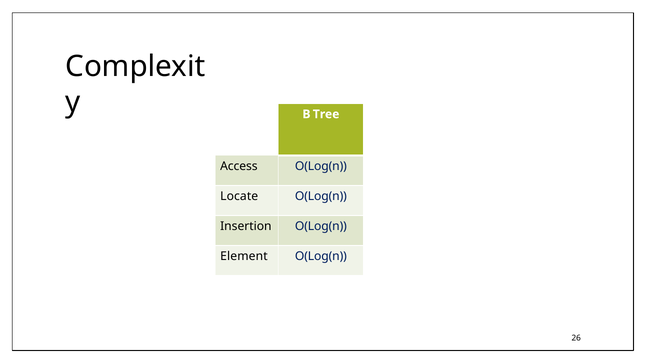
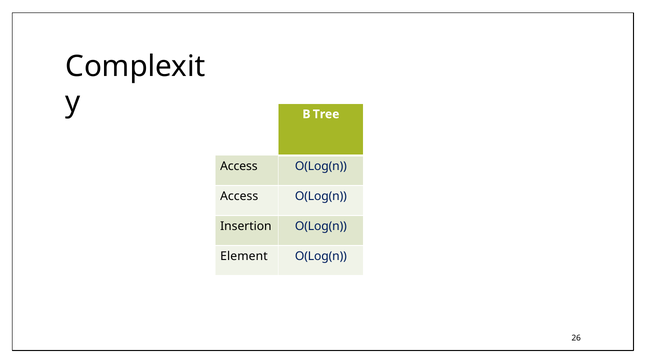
Locate: Locate -> Access (239, 196)
